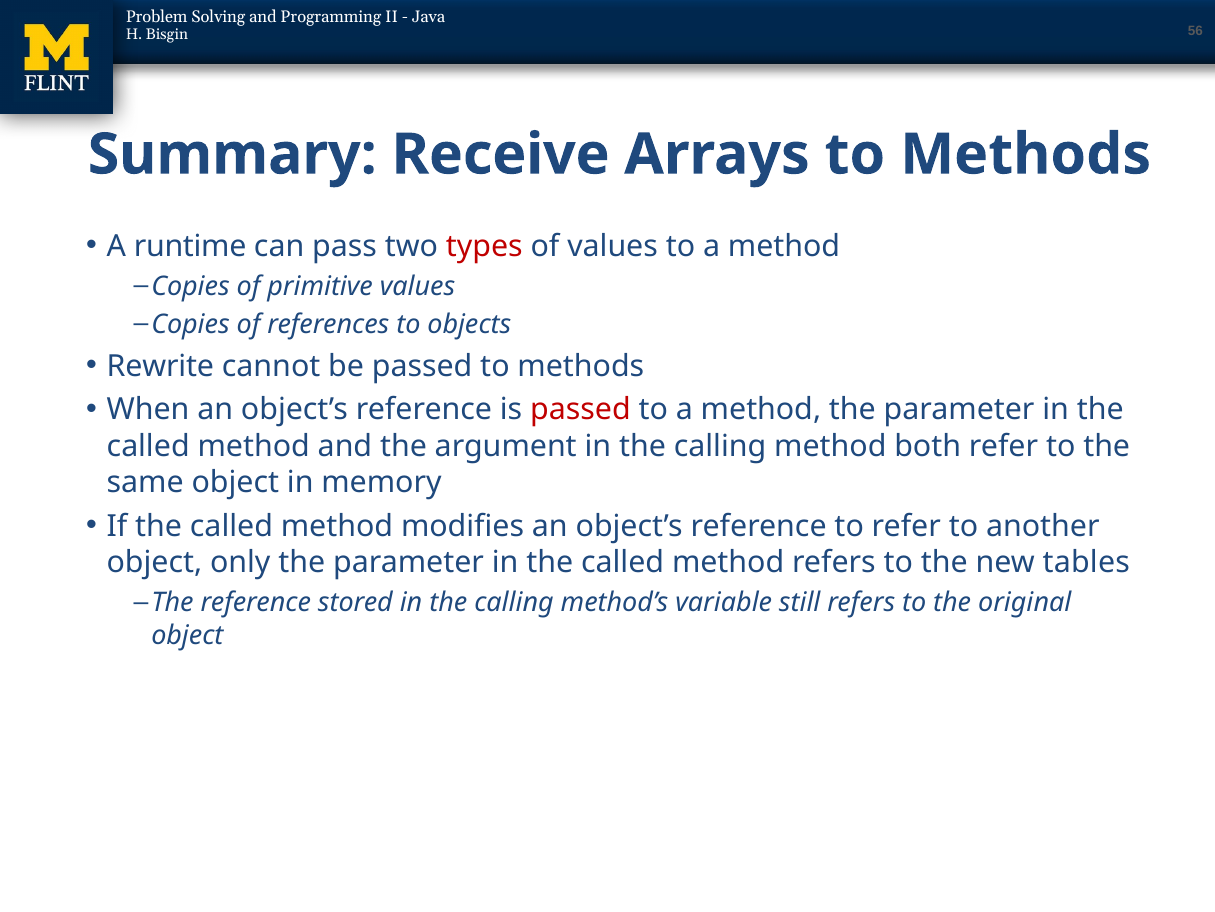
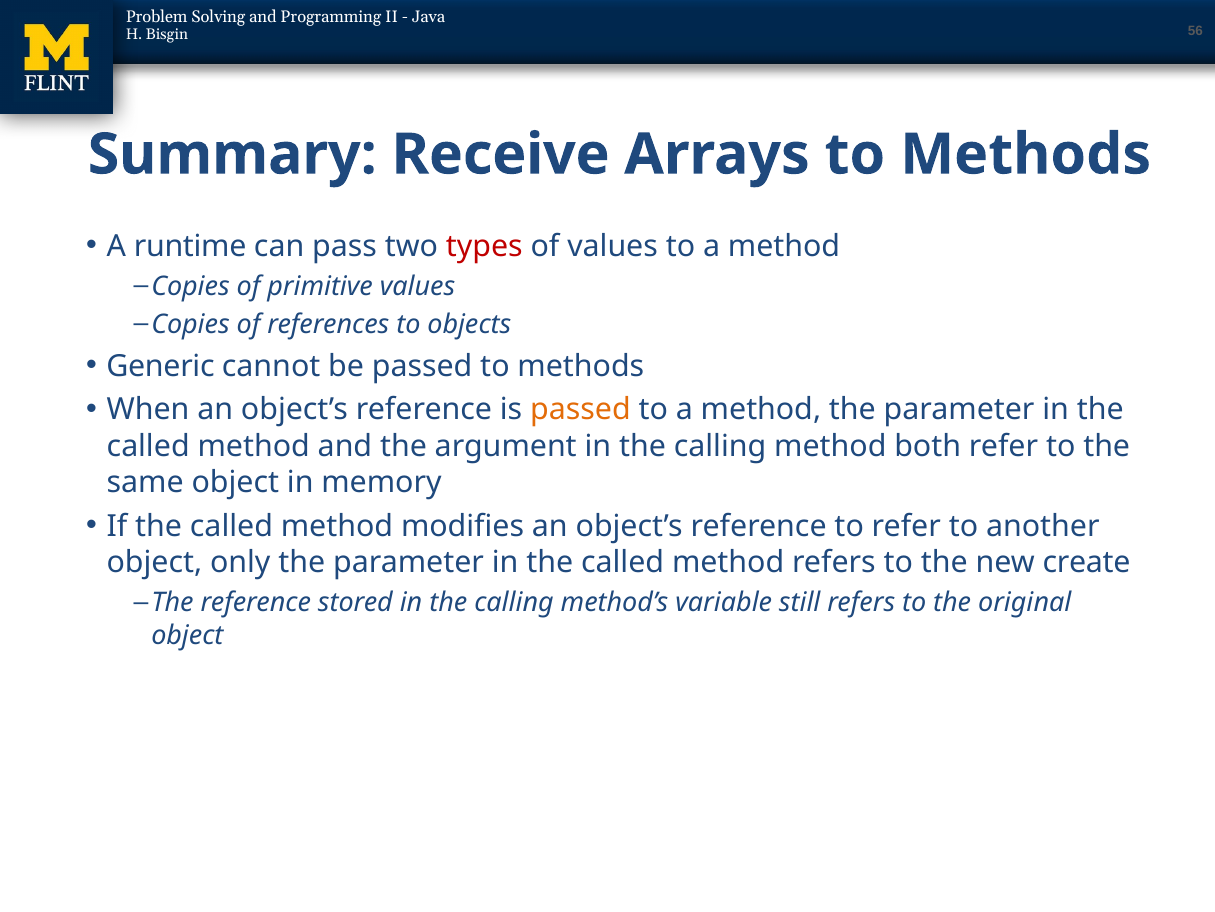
Rewrite: Rewrite -> Generic (160, 366)
passed colour: red -> orange (580, 410)
tables: tables -> create (1087, 562)
